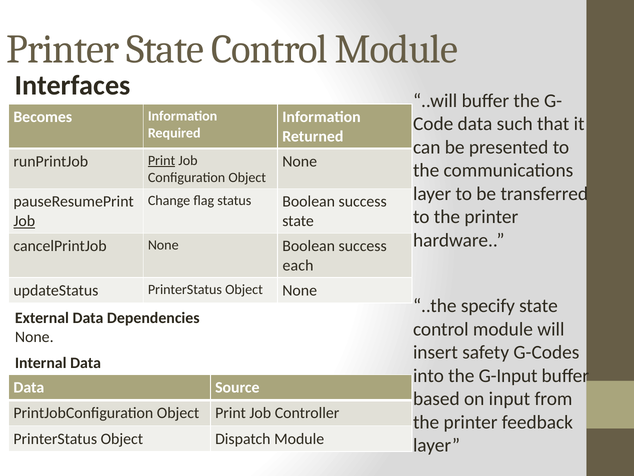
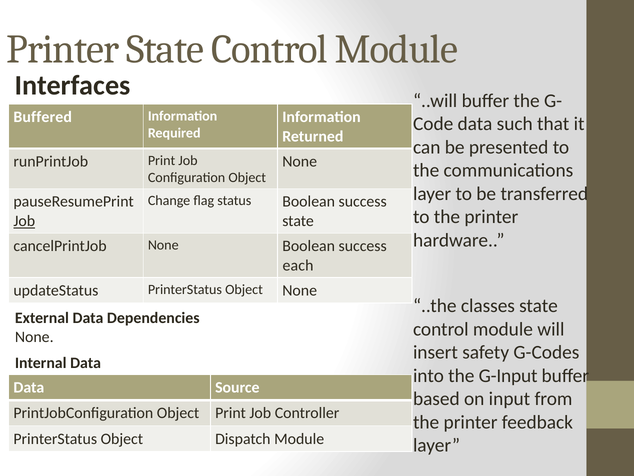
Becomes: Becomes -> Buffered (43, 117)
Print underline: present -> none (162, 160)
specify: specify -> classes (488, 306)
